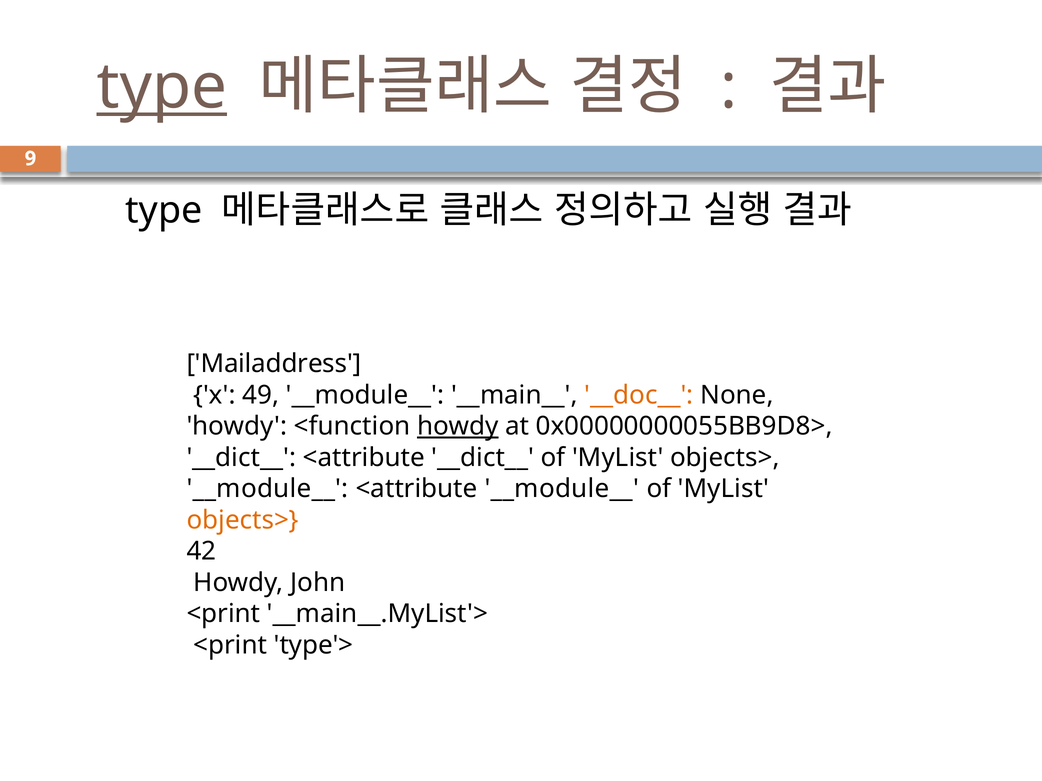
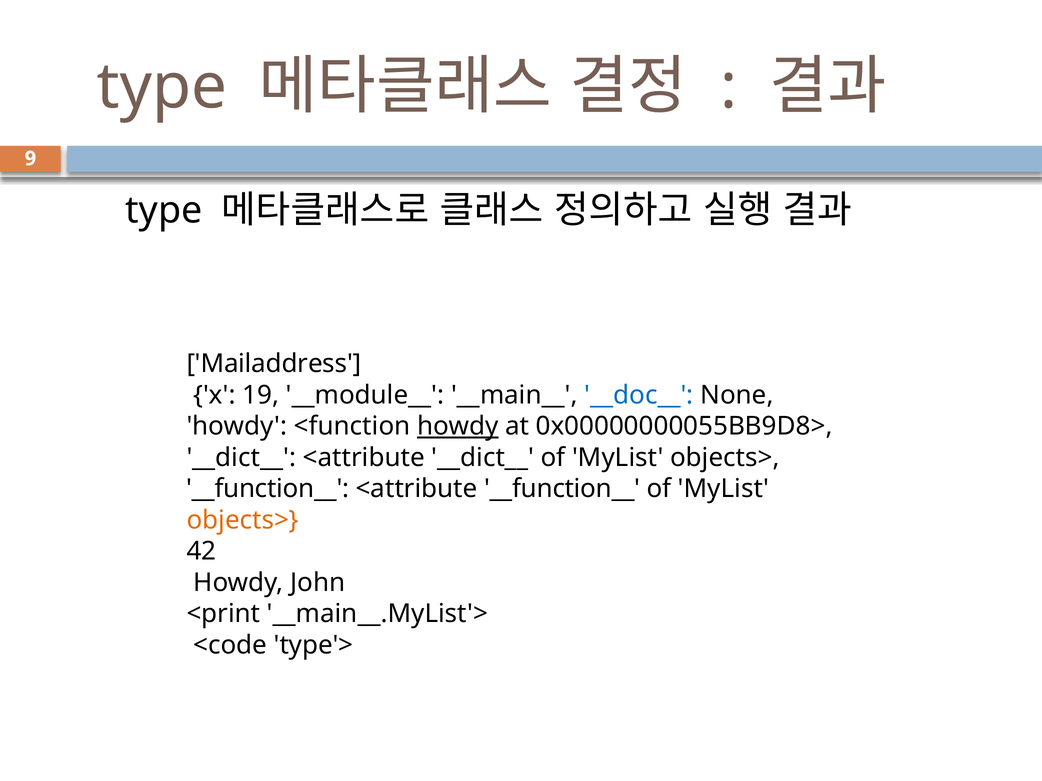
type underline: present -> none (162, 87)
49: 49 -> 19 (261, 395)
__doc__ colour: orange -> blue (639, 395)
__module__: __module__ -> __function__ (268, 489)
<attribute __module__: __module__ -> __function__ (562, 489)
<print: <print -> <code (230, 645)
